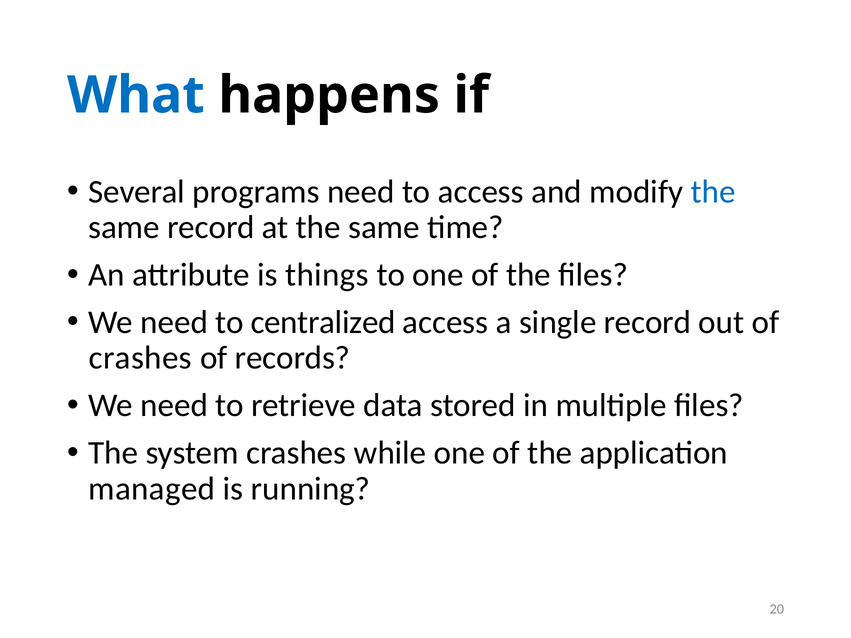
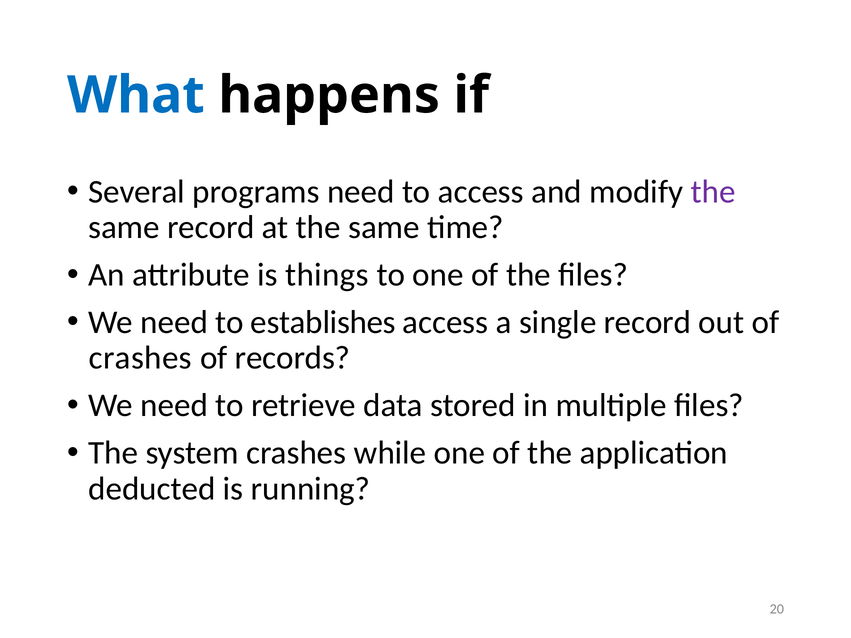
the colour: blue -> purple (713, 192)
centralized: centralized -> establishes (323, 322)
managed: managed -> deducted (152, 489)
